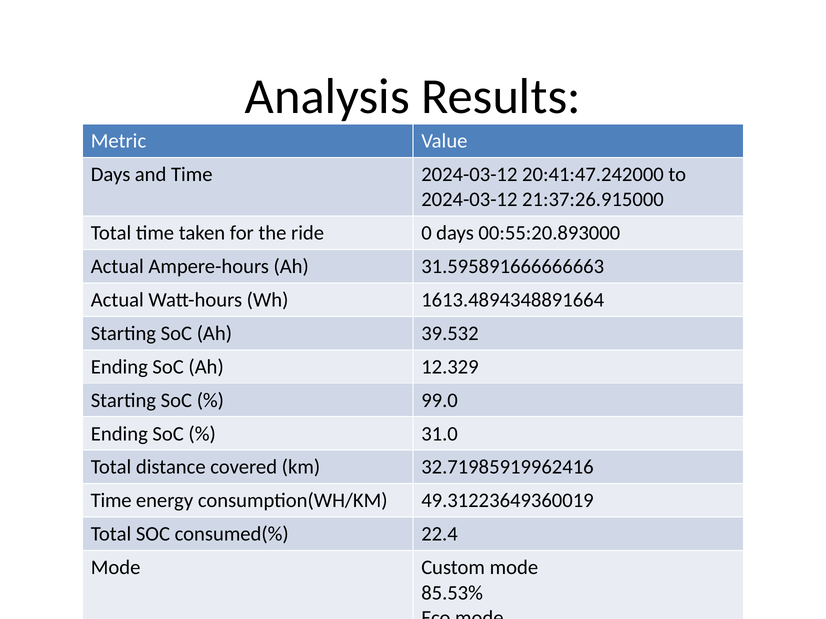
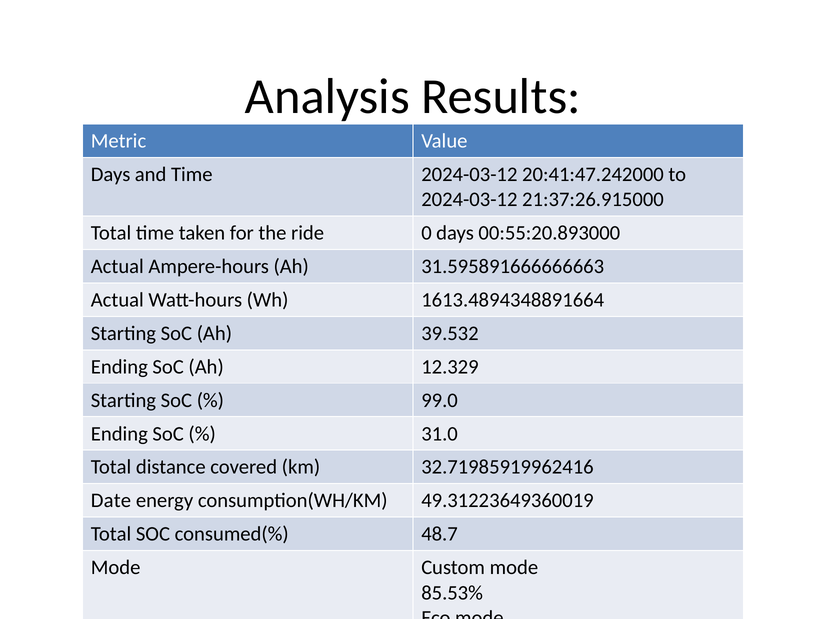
Time: Time -> Date (111, 501)
22.4: 22.4 -> 48.7 (439, 535)
